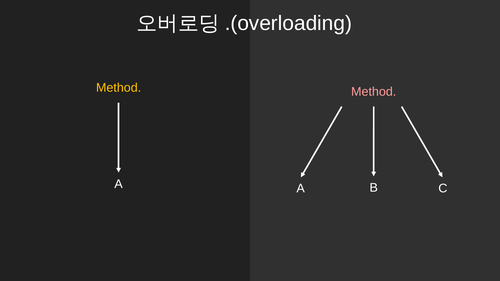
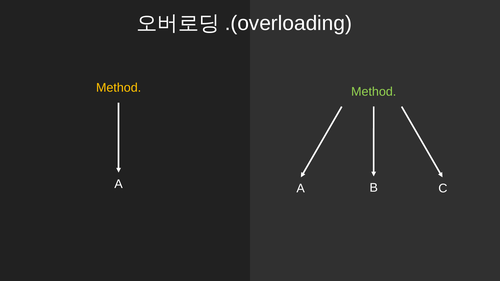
Method colour: pink -> light green (374, 92)
